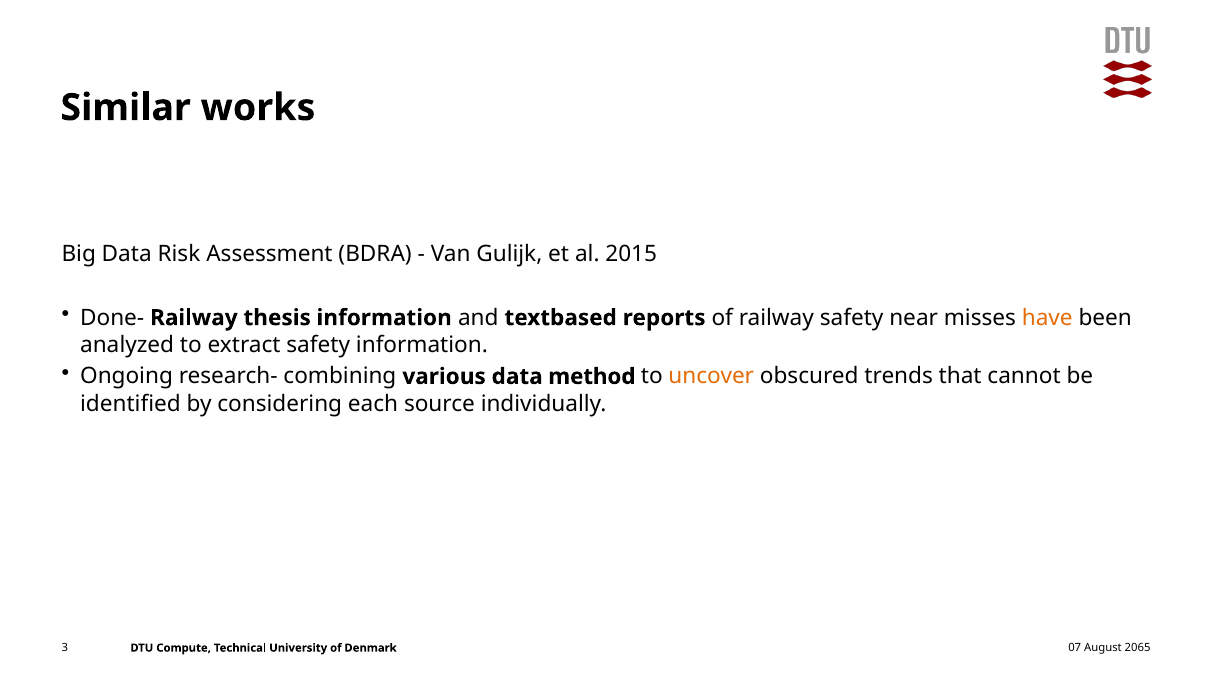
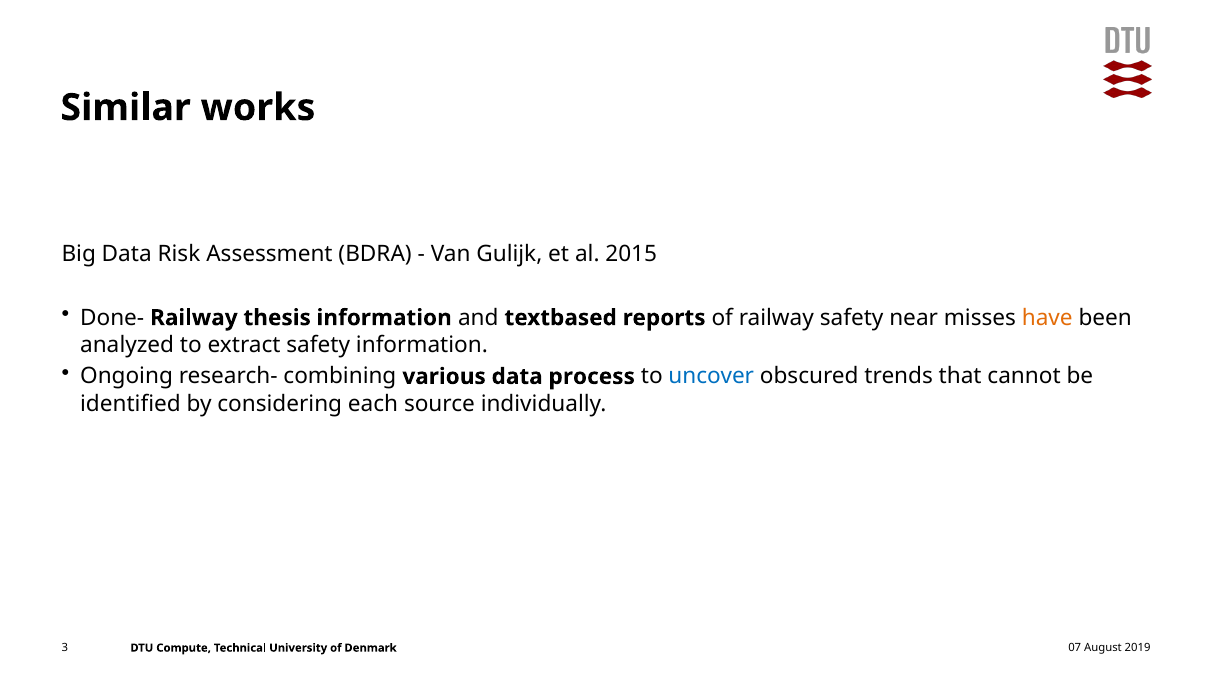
method: method -> process (592, 376)
uncover colour: orange -> blue (711, 376)
2065: 2065 -> 2019 (1138, 648)
